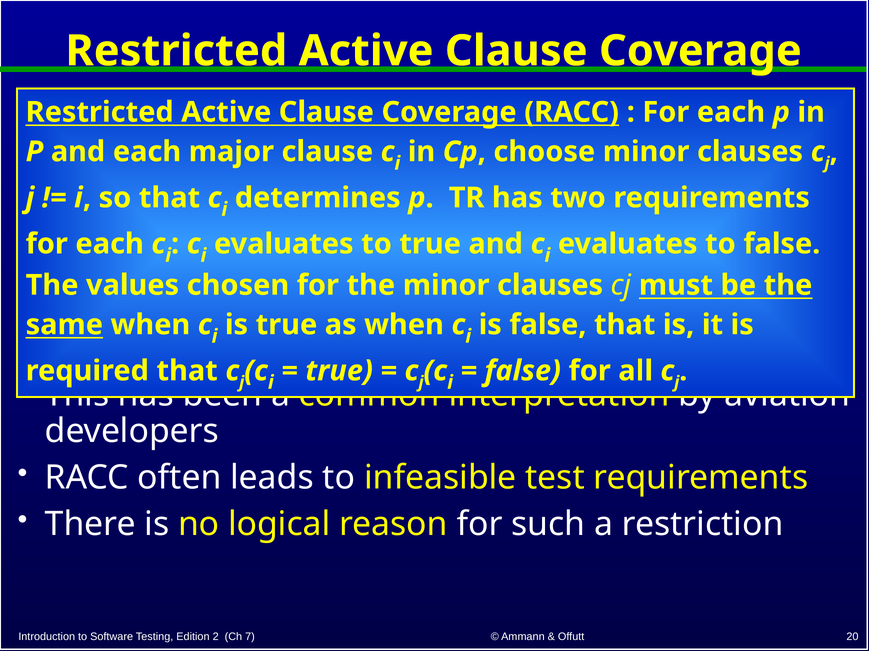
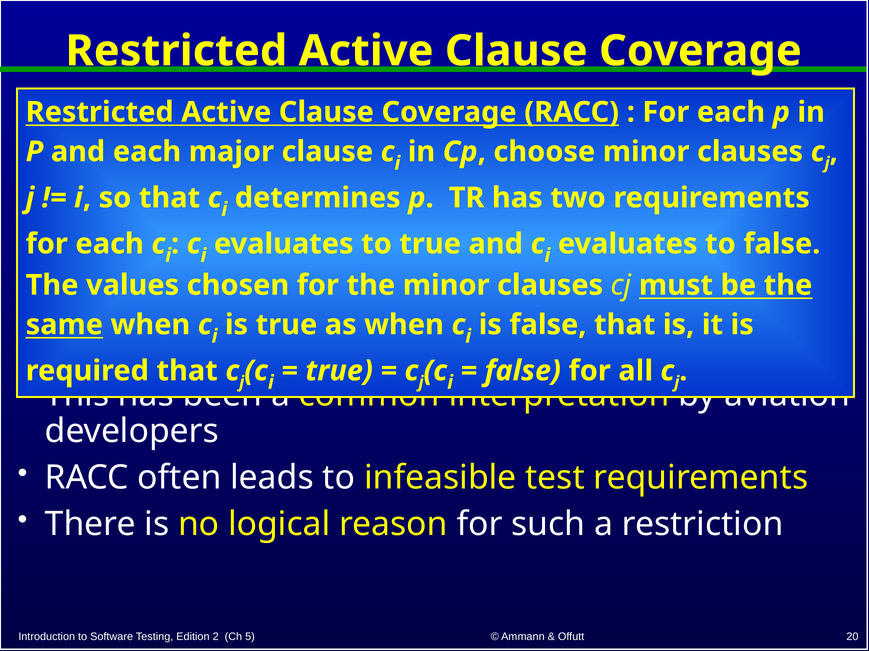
7: 7 -> 5 (250, 637)
